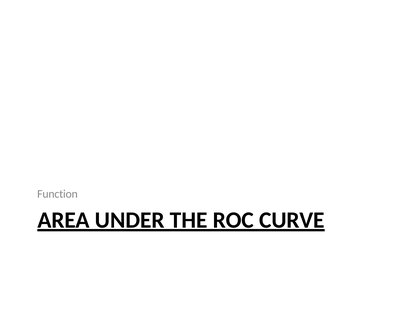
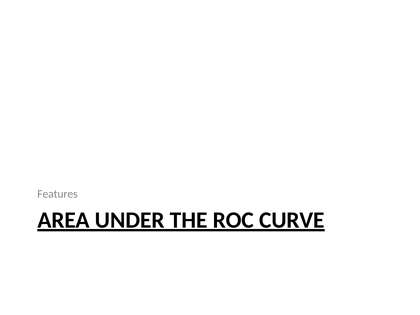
Function: Function -> Features (57, 194)
